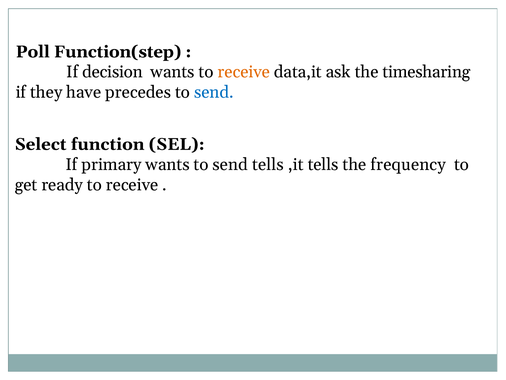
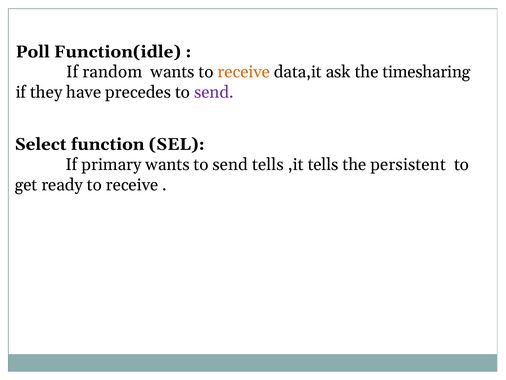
Function(step: Function(step -> Function(idle (118, 52)
decision: decision -> random (112, 72)
send colour: blue -> purple (214, 92)
frequency: frequency -> persistent (408, 164)
